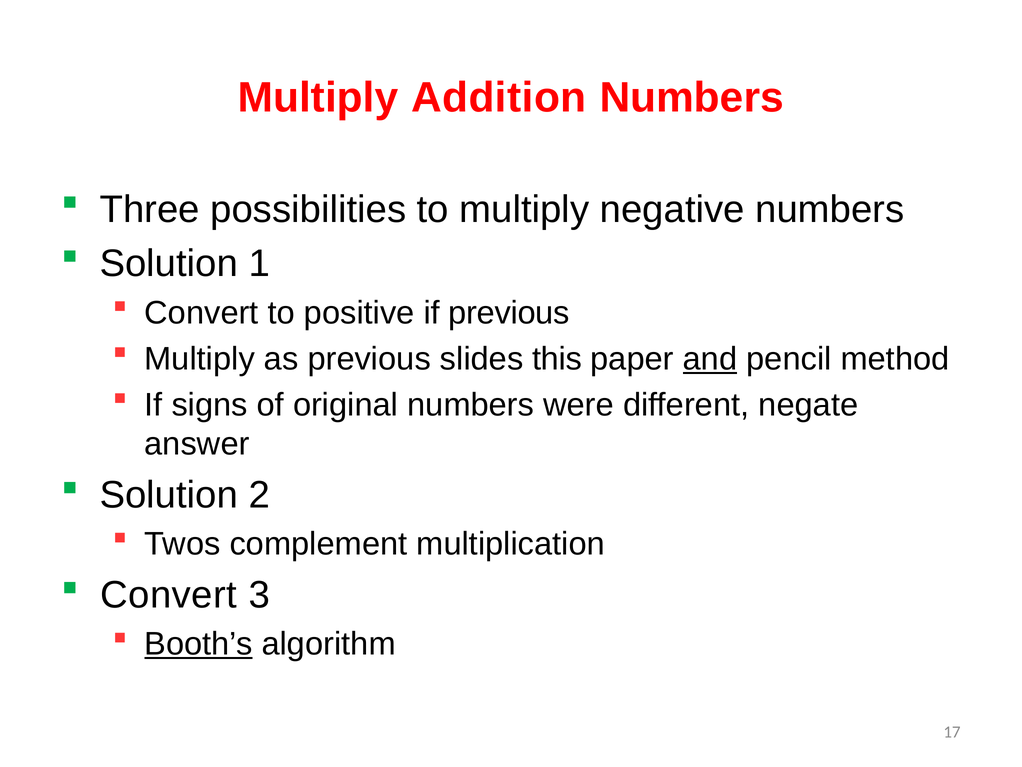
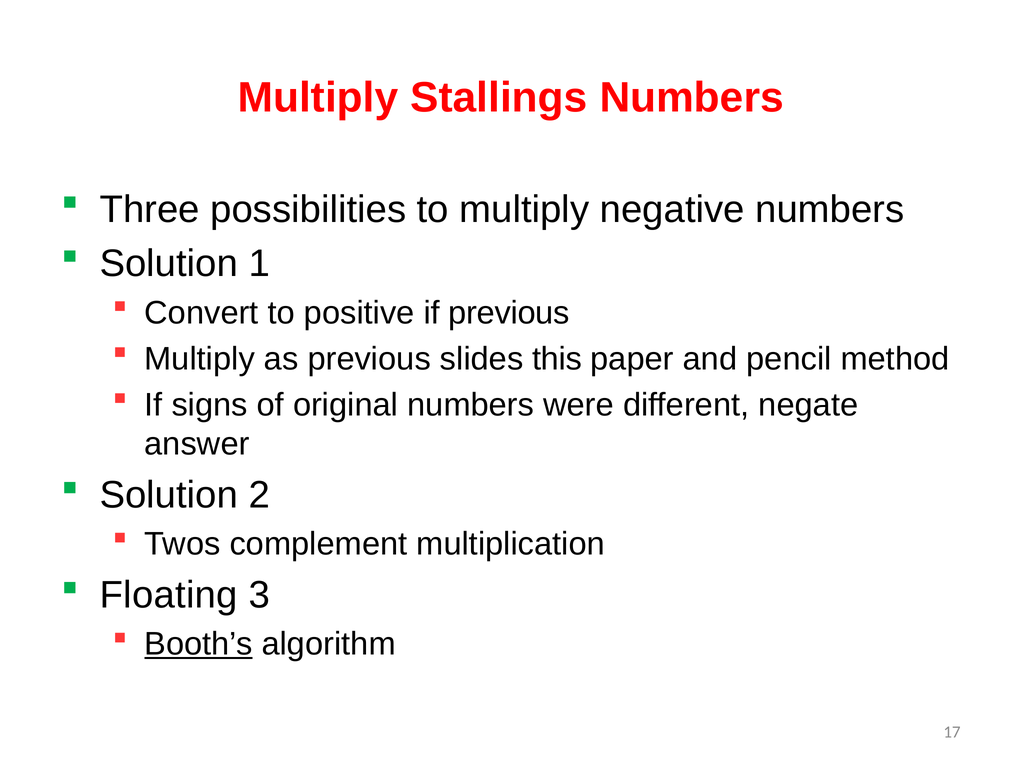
Addition: Addition -> Stallings (499, 98)
and underline: present -> none (710, 359)
Convert: Convert -> Floating (169, 595)
